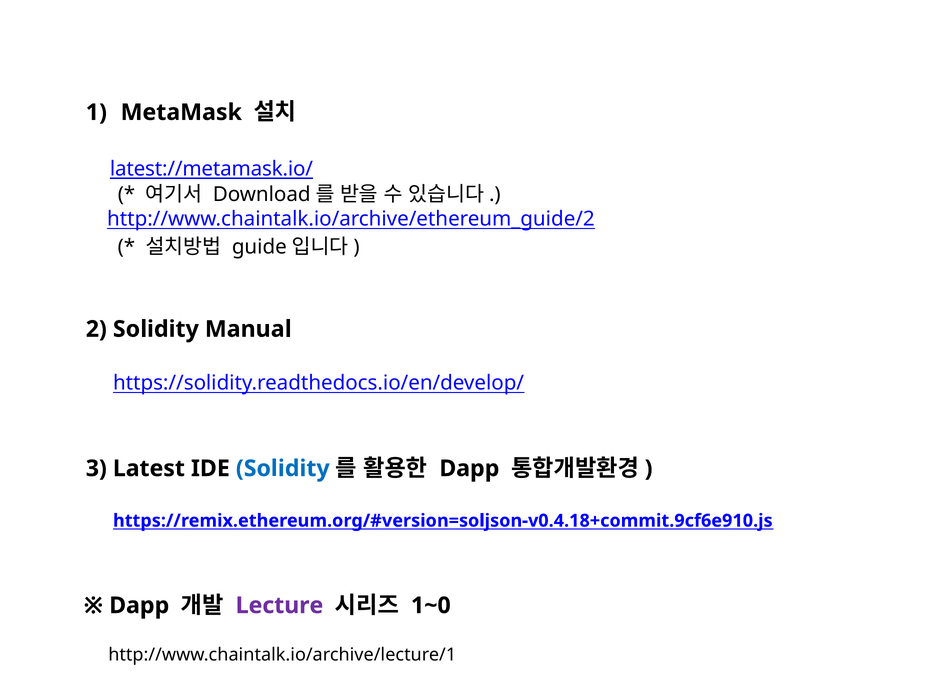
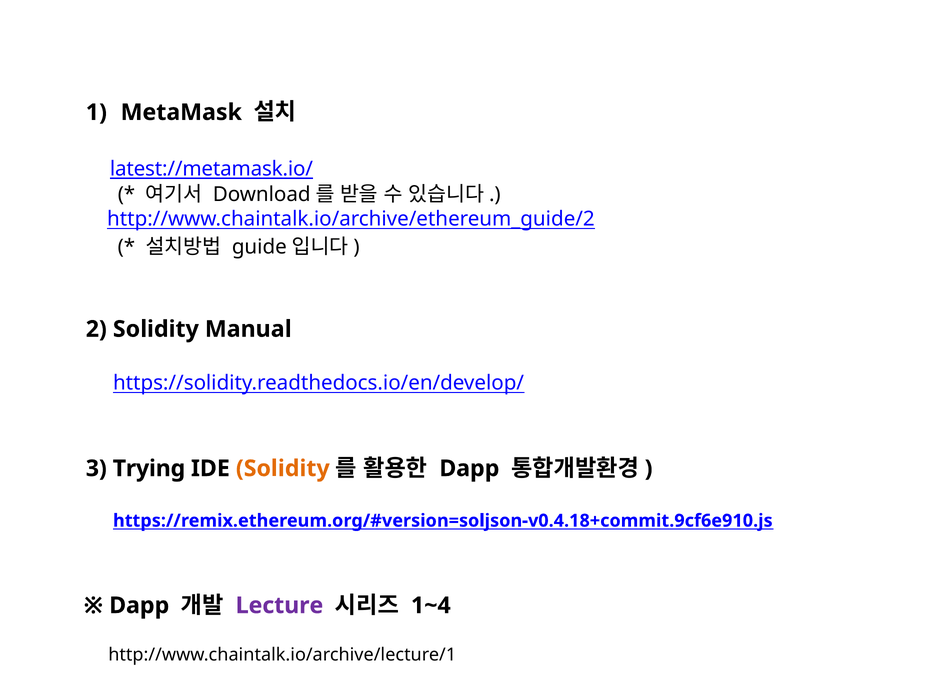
Latest: Latest -> Trying (149, 468)
Solidity colour: blue -> orange (283, 468)
1~0: 1~0 -> 1~4 (431, 605)
